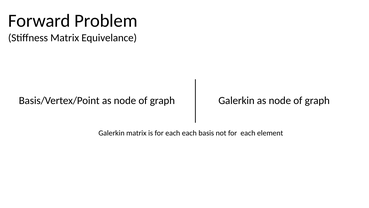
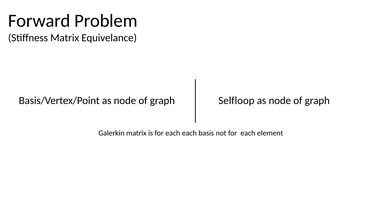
Galerkin: Galerkin -> Selfloop (236, 100)
